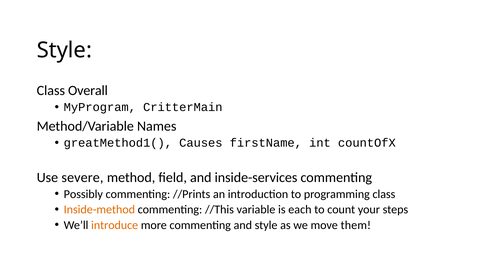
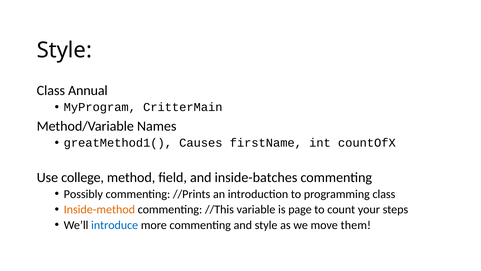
Overall: Overall -> Annual (88, 90)
severe: severe -> college (83, 177)
inside-services: inside-services -> inside-batches (256, 177)
each: each -> page (300, 209)
introduce colour: orange -> blue (115, 225)
